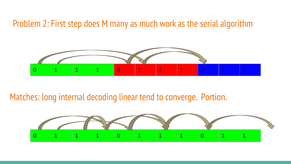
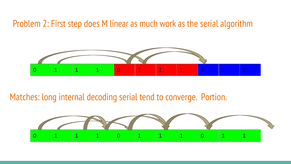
many: many -> linear (119, 24)
decoding linear: linear -> serial (128, 97)
